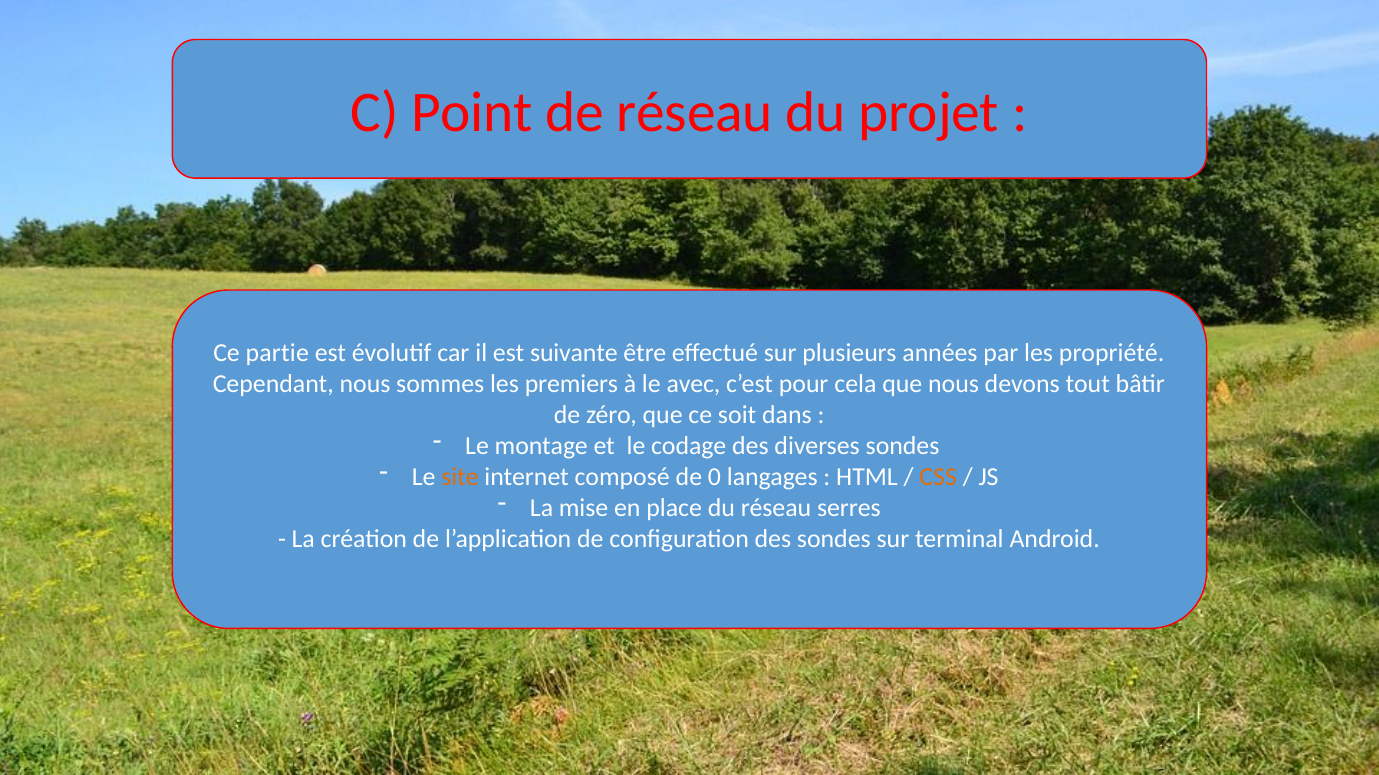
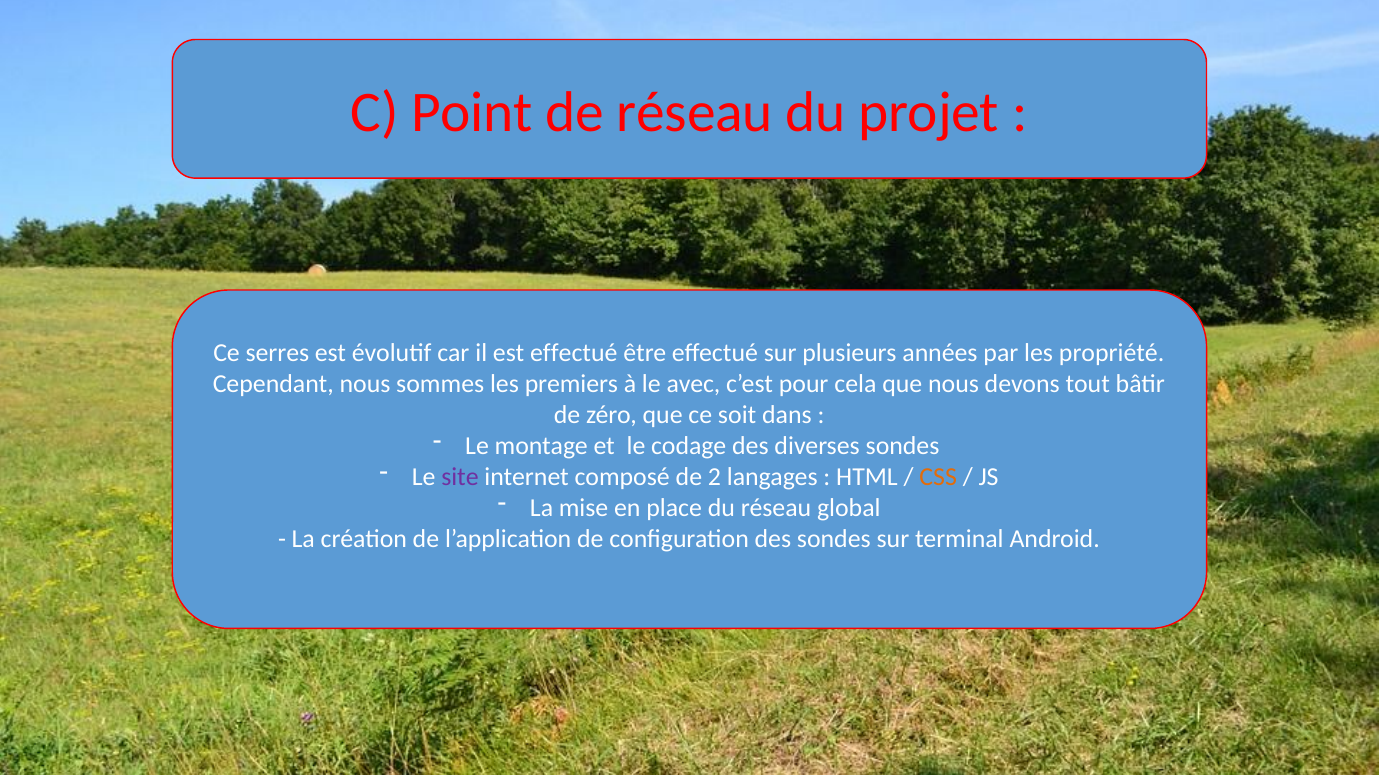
partie: partie -> serres (277, 353)
est suivante: suivante -> effectué (574, 353)
site colour: orange -> purple (460, 477)
0: 0 -> 2 (714, 477)
serres: serres -> global (849, 508)
